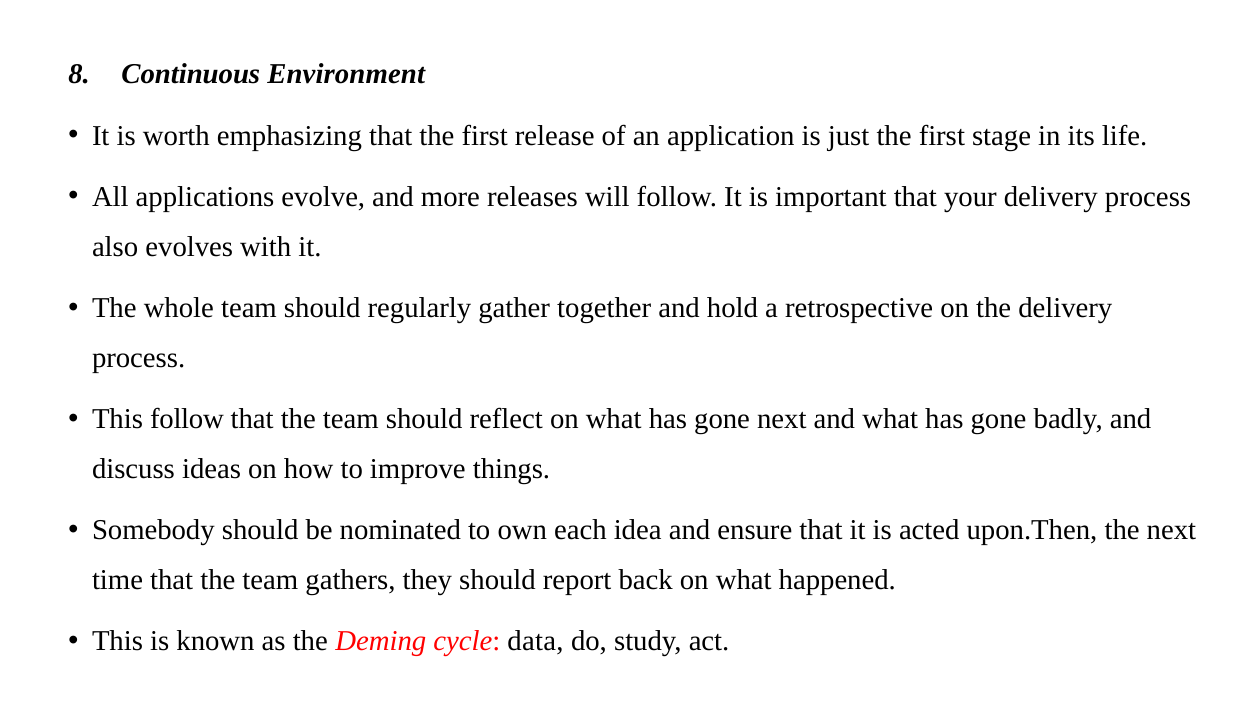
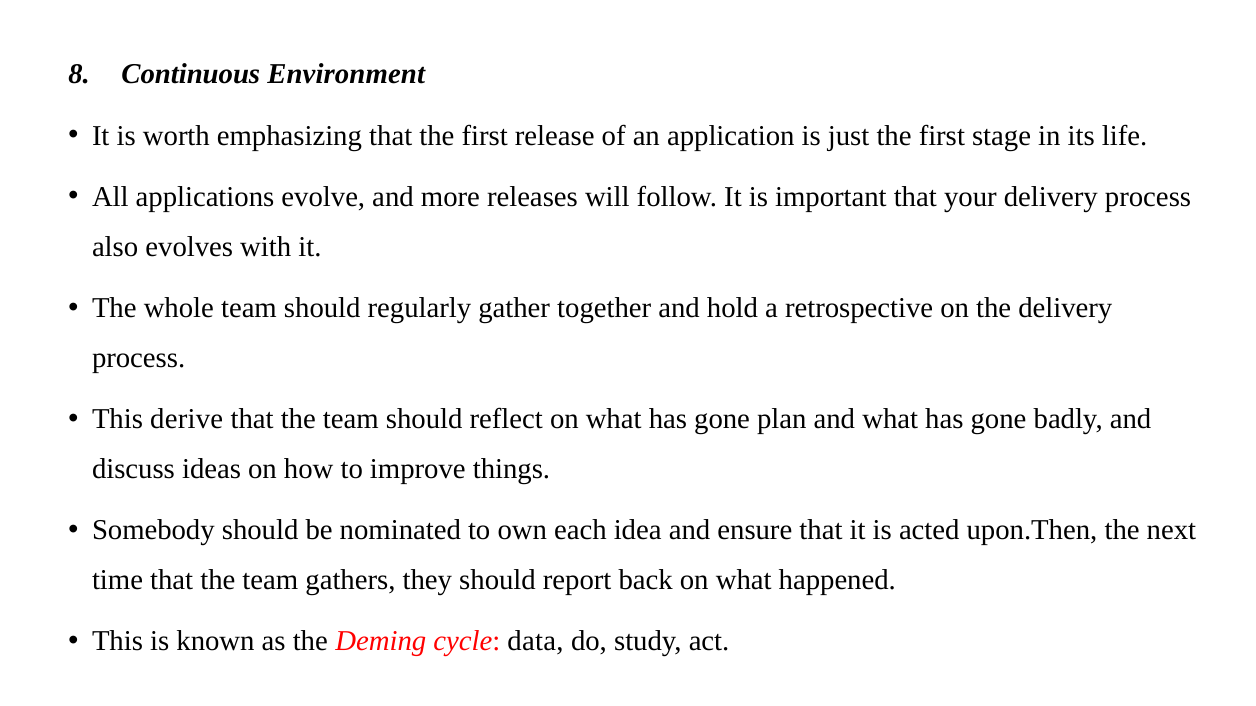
This follow: follow -> derive (187, 420)
gone next: next -> plan (782, 420)
